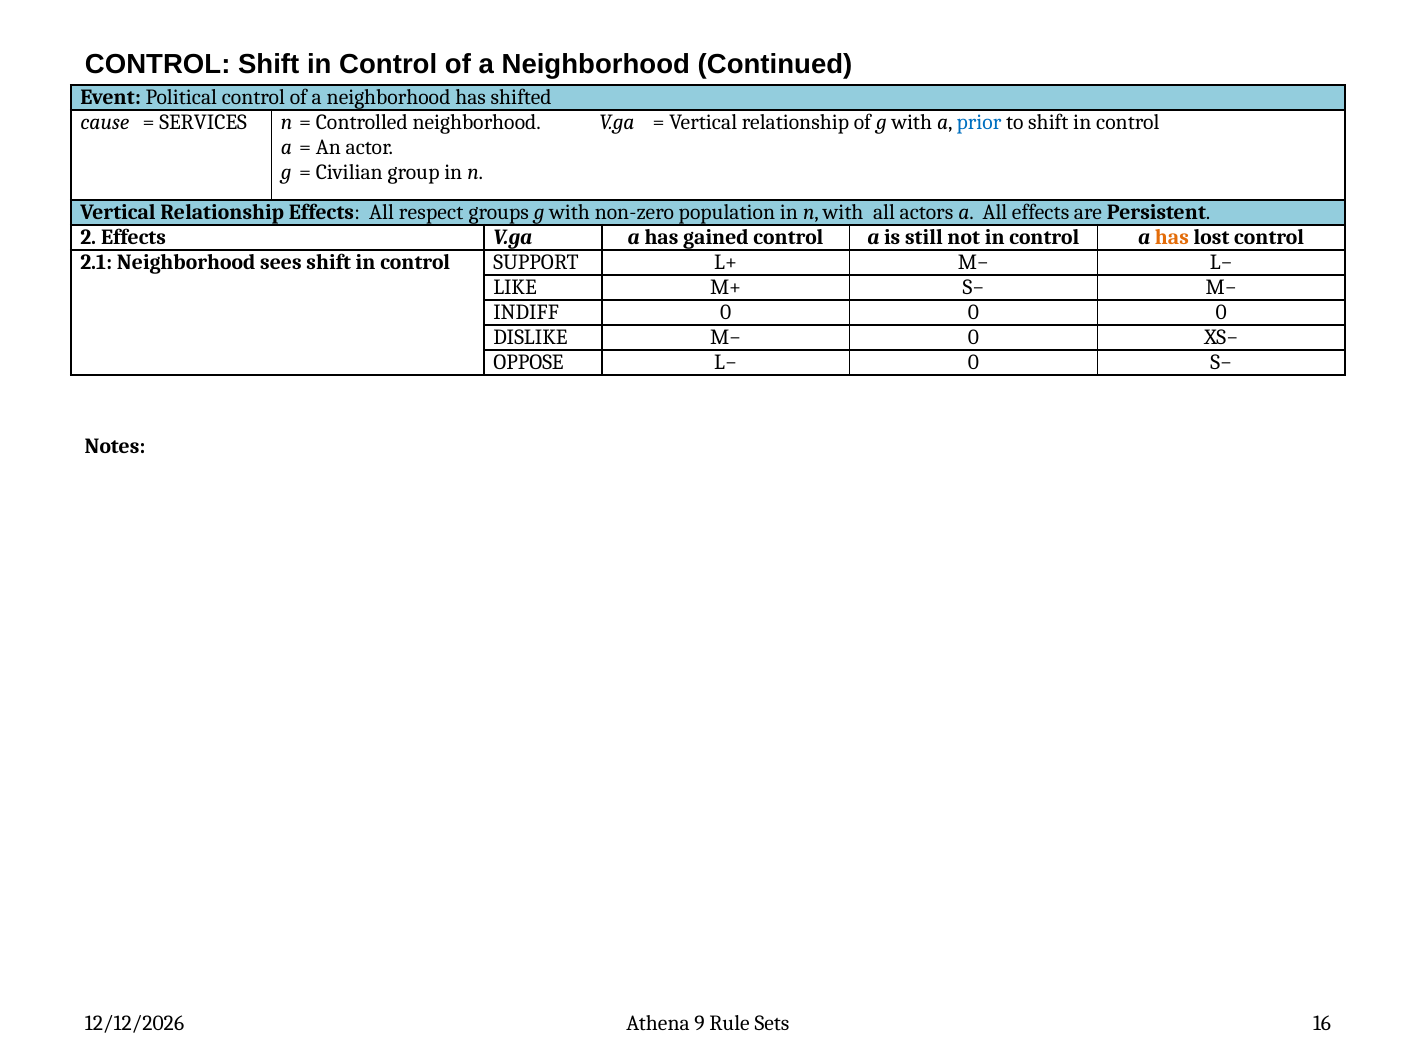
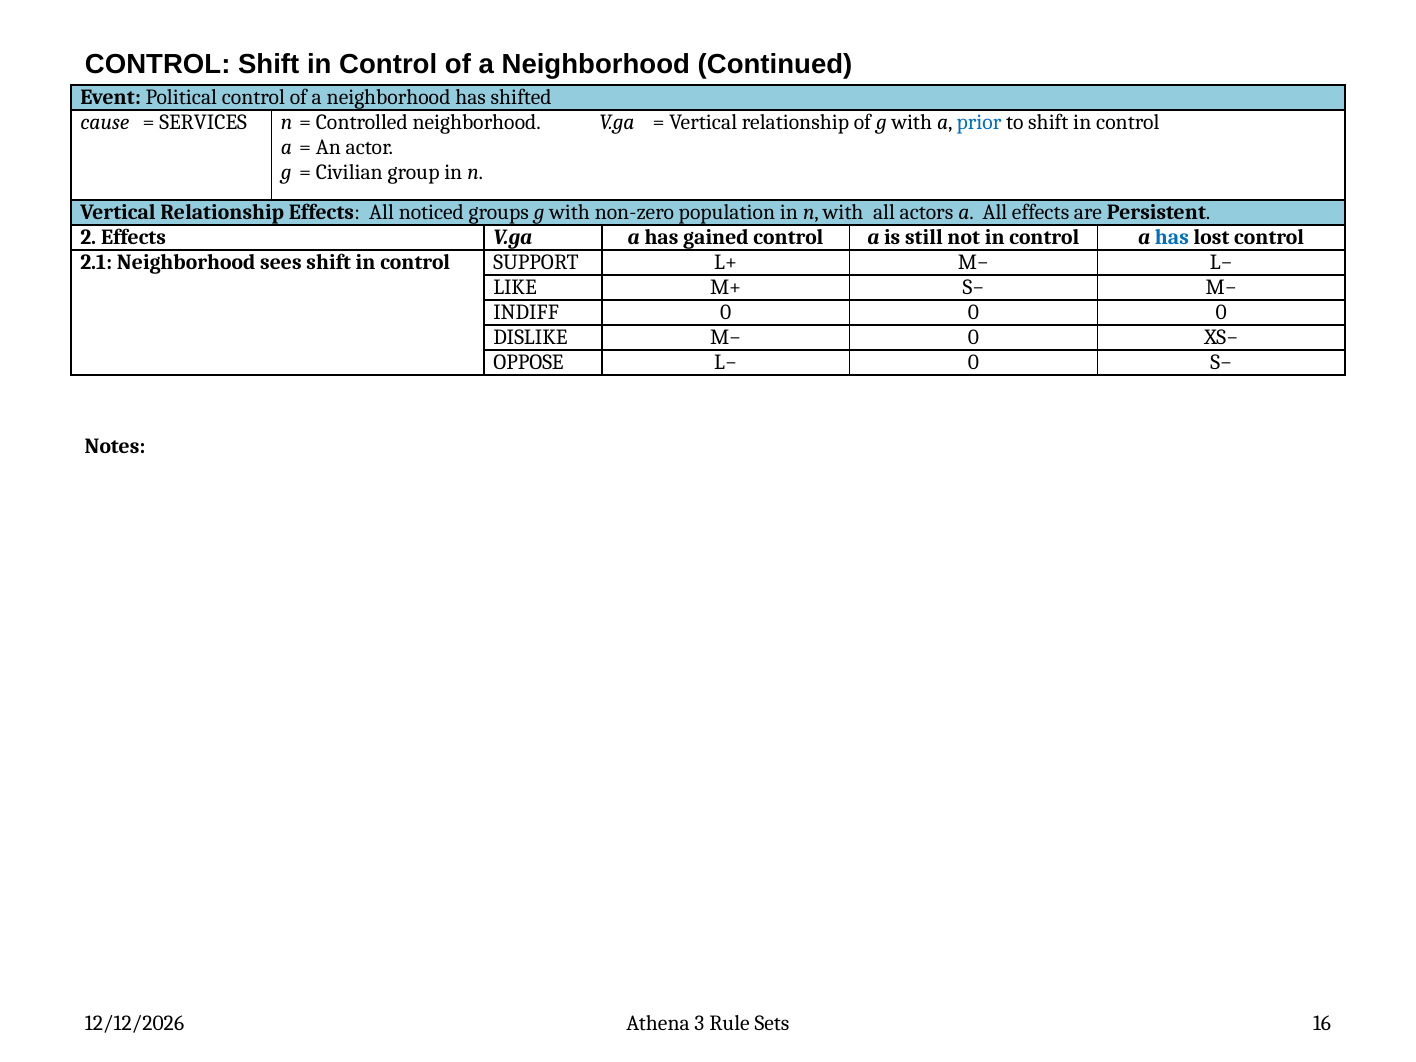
respect: respect -> noticed (431, 212)
has colour: orange -> blue (1172, 237)
9: 9 -> 3 (699, 1023)
